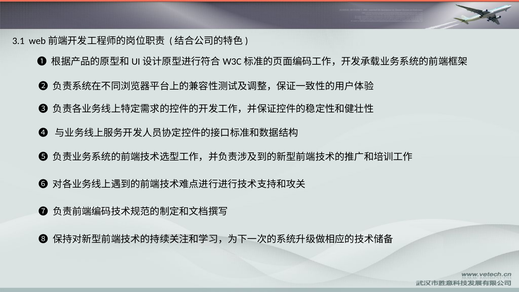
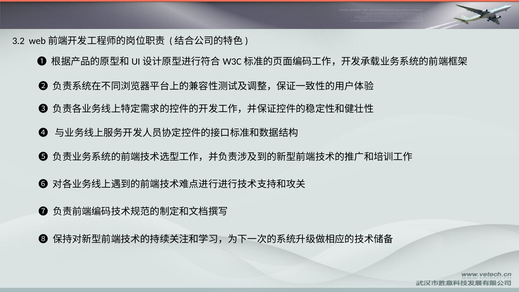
3.1: 3.1 -> 3.2 (18, 41)
